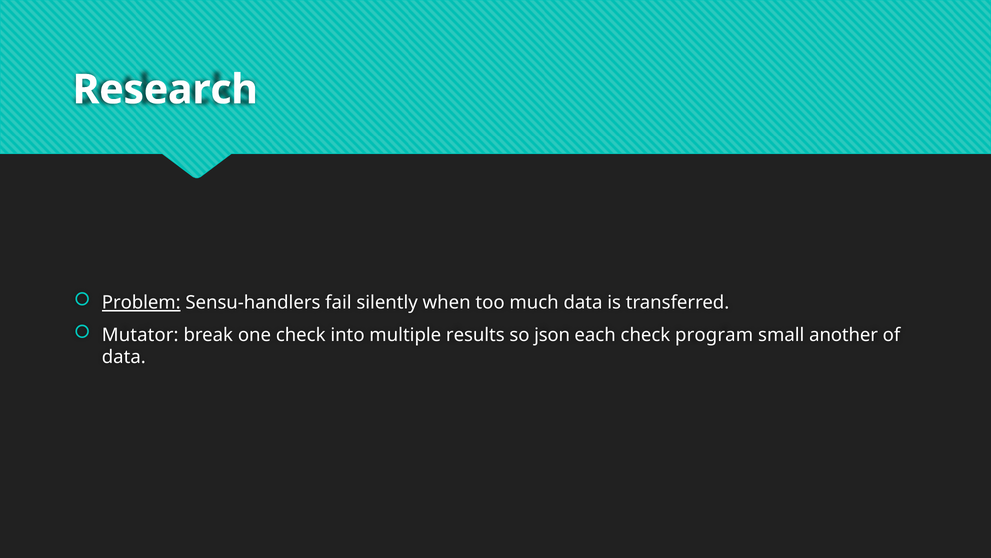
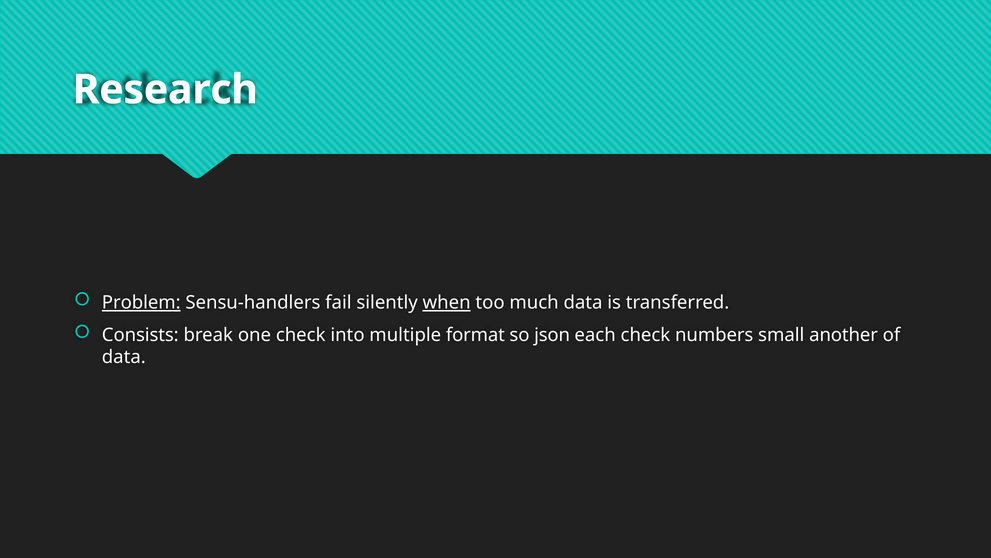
when underline: none -> present (447, 302)
Mutator: Mutator -> Consists (140, 335)
results: results -> format (475, 335)
program: program -> numbers (714, 335)
